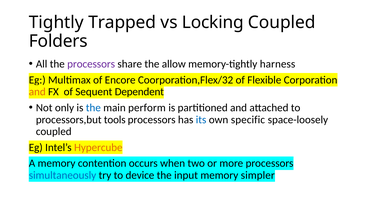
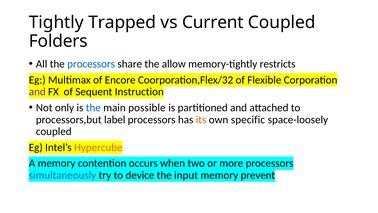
Locking: Locking -> Current (213, 22)
processors colour: purple -> blue (91, 64)
harness: harness -> restricts (278, 64)
and colour: orange -> purple (37, 92)
Dependent: Dependent -> Instruction (139, 92)
perform: perform -> possible (147, 108)
tools: tools -> label (115, 119)
its colour: blue -> orange (201, 119)
simpler: simpler -> prevent (258, 175)
